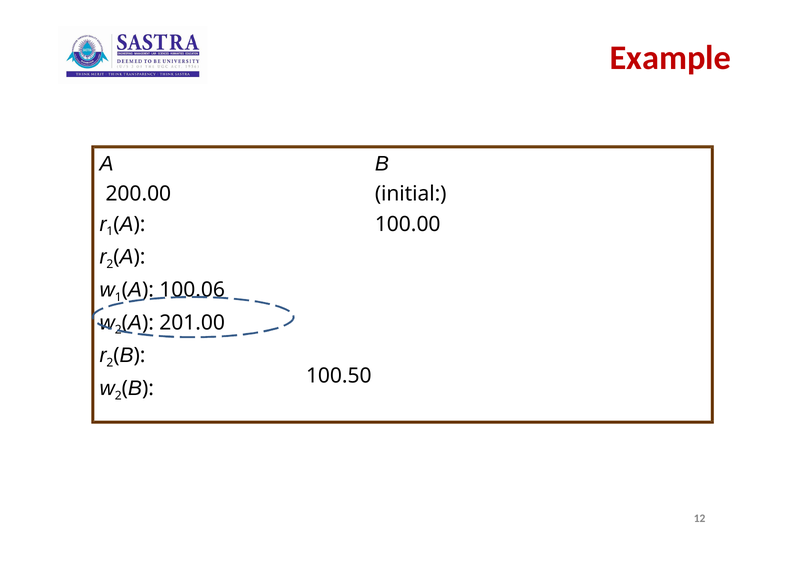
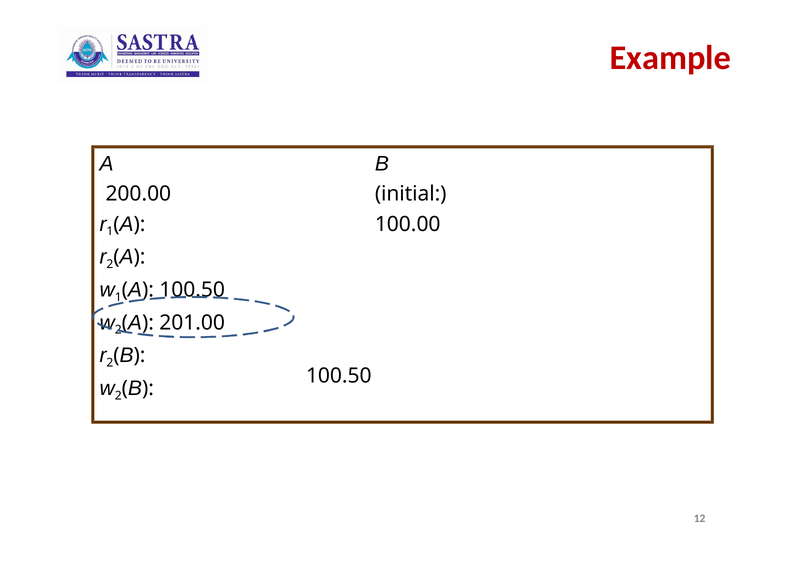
100.06: 100.06 -> 100.50 (192, 290)
